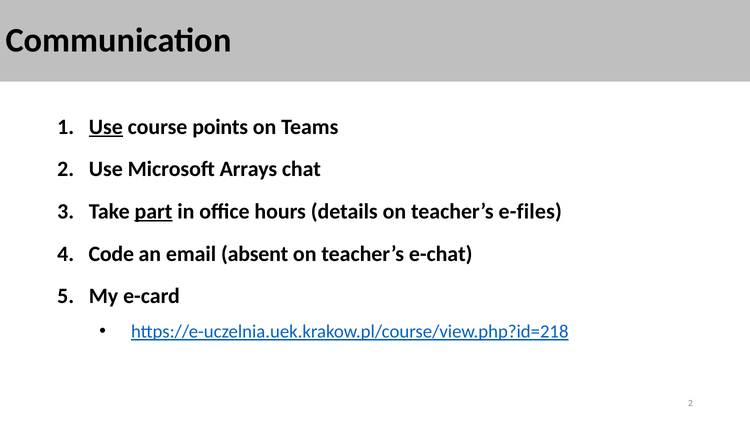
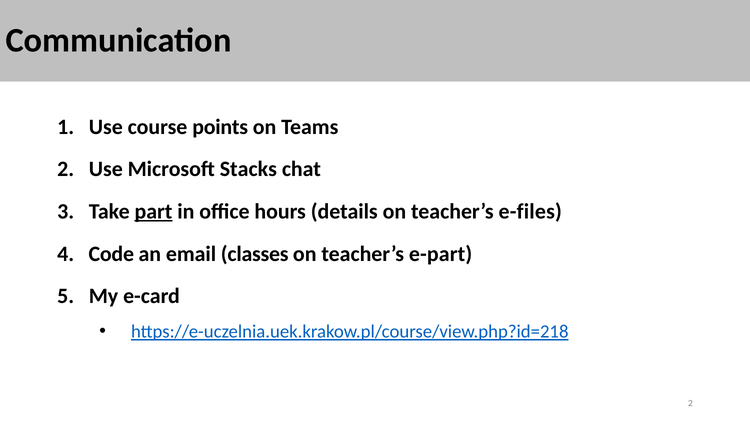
Use underline: present -> none (106, 127)
Arrays: Arrays -> Stacks (248, 169)
absent: absent -> classes (255, 254)
e-chat: e-chat -> e-part (441, 254)
